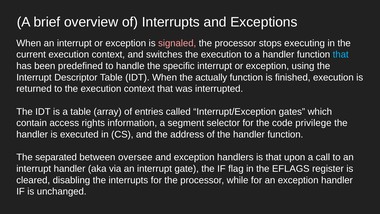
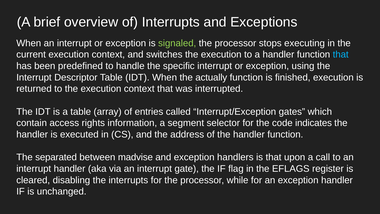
signaled colour: pink -> light green (177, 43)
privilege: privilege -> indicates (314, 123)
oversee: oversee -> madvise (135, 157)
